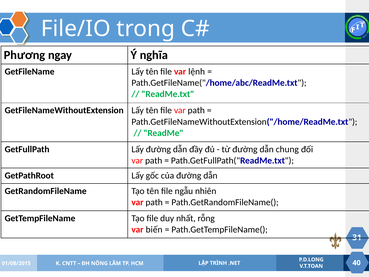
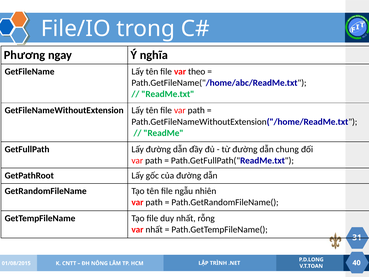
lệnh: lệnh -> theo (197, 71)
var biến: biến -> nhất (154, 229)
